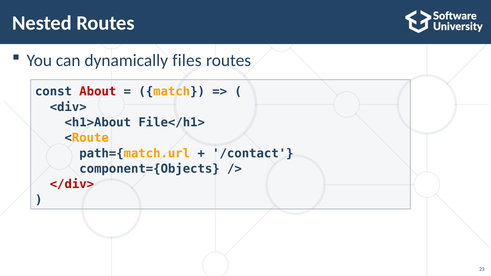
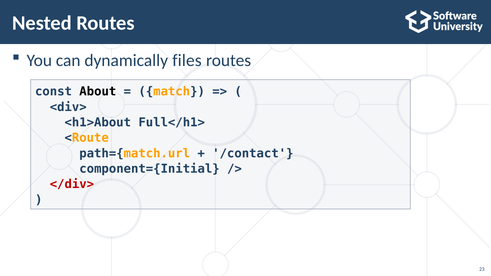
About colour: red -> black (98, 92)
File</h1>: File</h1> -> Full</h1> (172, 123)
component={Objects: component={Objects -> component={Initial (150, 169)
